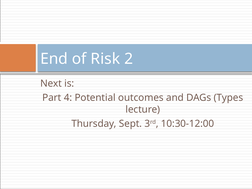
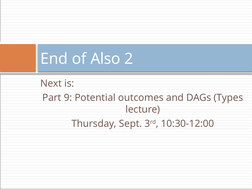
Risk: Risk -> Also (105, 59)
4: 4 -> 9 (68, 98)
